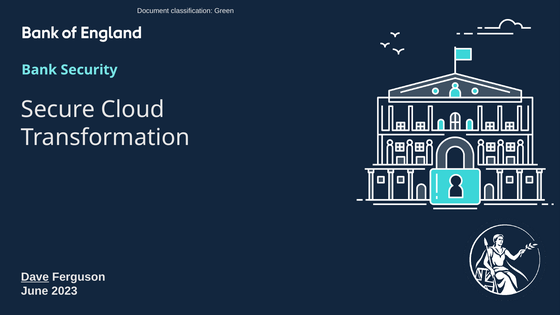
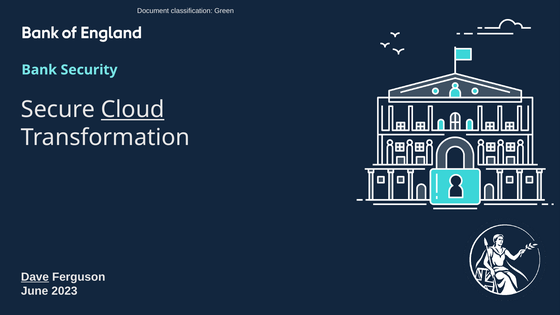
Cloud underline: none -> present (133, 110)
